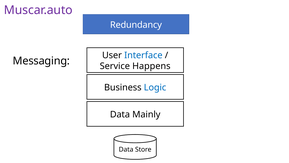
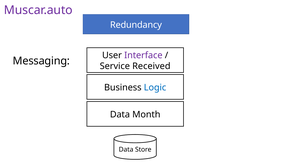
Interface colour: blue -> purple (143, 55)
Happens: Happens -> Received (151, 66)
Mainly: Mainly -> Month (146, 114)
